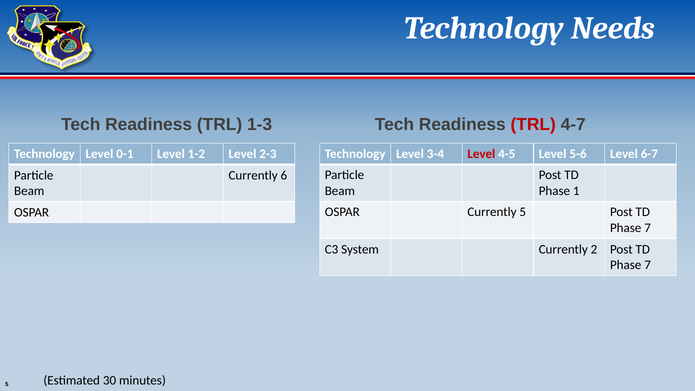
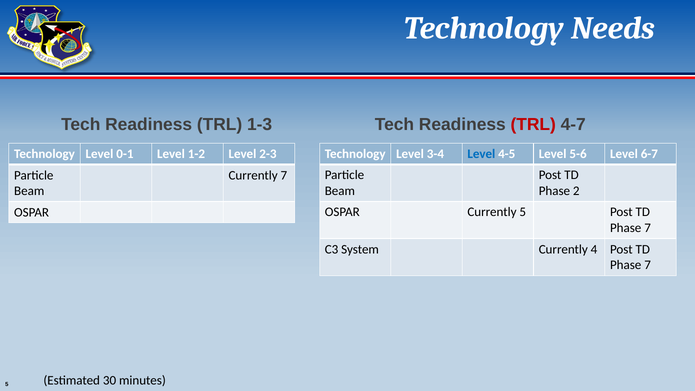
Level colour: red -> blue (481, 154)
Currently 6: 6 -> 7 (284, 175)
1: 1 -> 2 (576, 191)
2: 2 -> 4 (594, 249)
